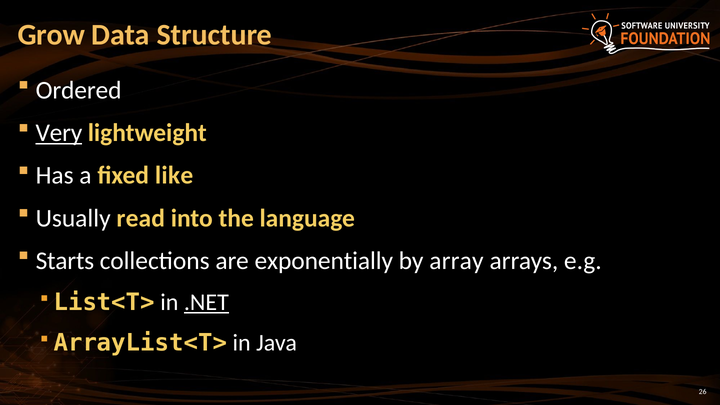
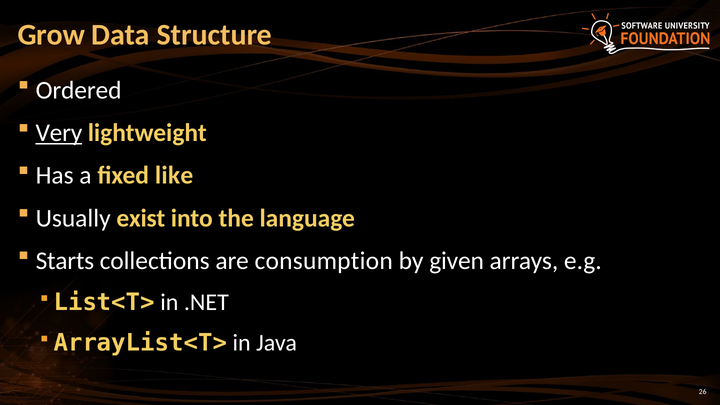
read: read -> exist (141, 218)
exponentially: exponentially -> consumption (324, 261)
array: array -> given (457, 261)
.NET underline: present -> none (206, 302)
